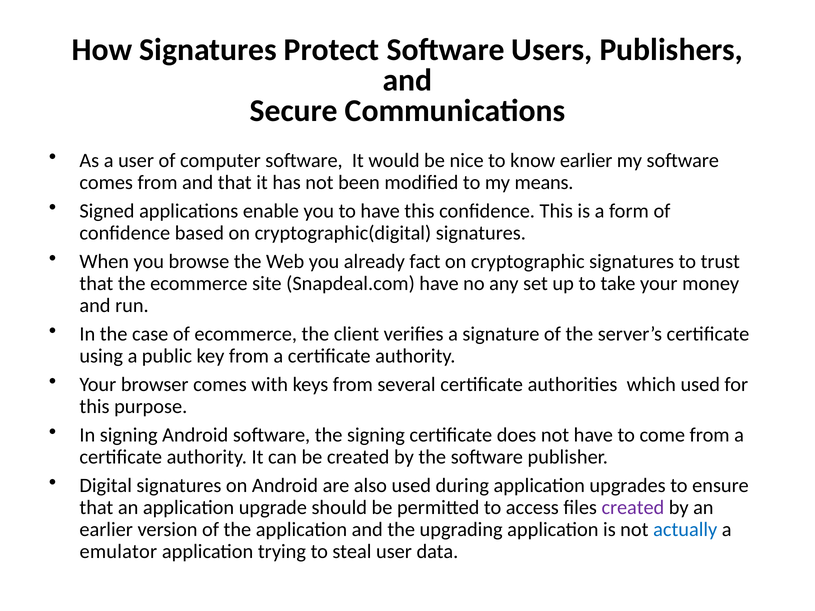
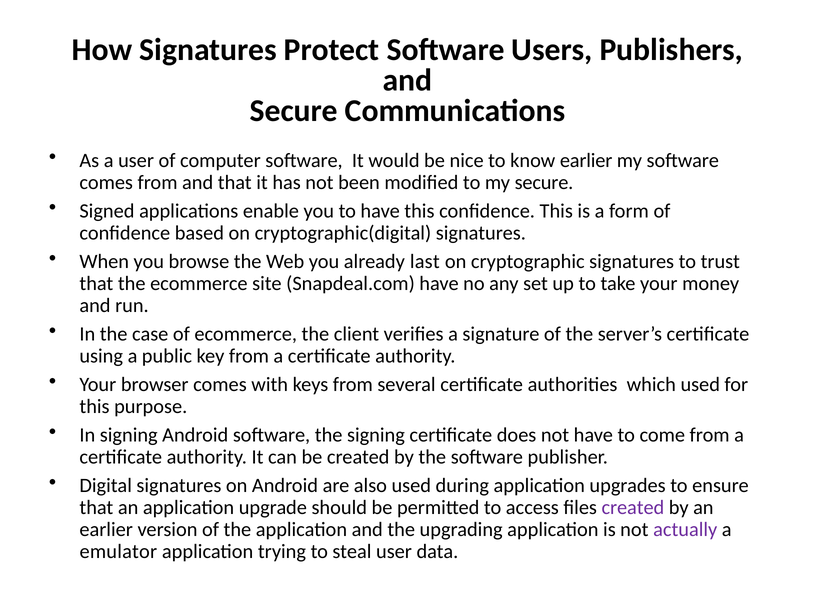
my means: means -> secure (544, 182)
fact: fact -> last (425, 261)
actually colour: blue -> purple (685, 530)
